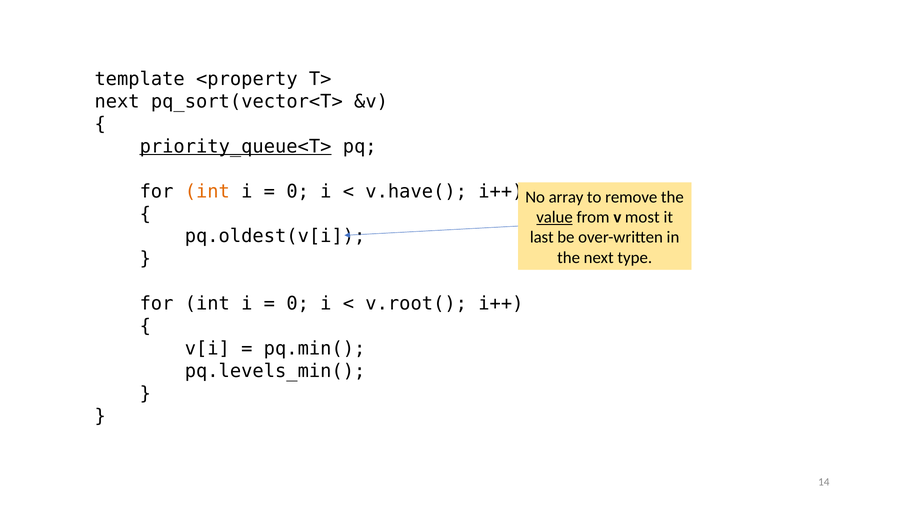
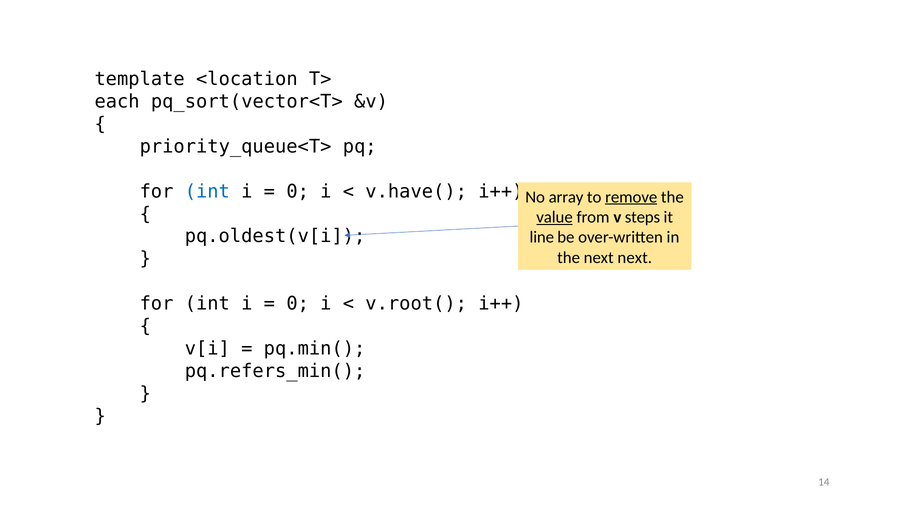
<property: <property -> <location (247, 79)
next: next -> each (117, 102)
priority_queue<T> underline: present -> none (236, 147)
int colour: orange -> blue (207, 191)
remove underline: none -> present (631, 197)
most: most -> steps (642, 217)
last: last -> line (542, 237)
next type: type -> next (635, 258)
pq.levels_min(: pq.levels_min( -> pq.refers_min( (275, 371)
